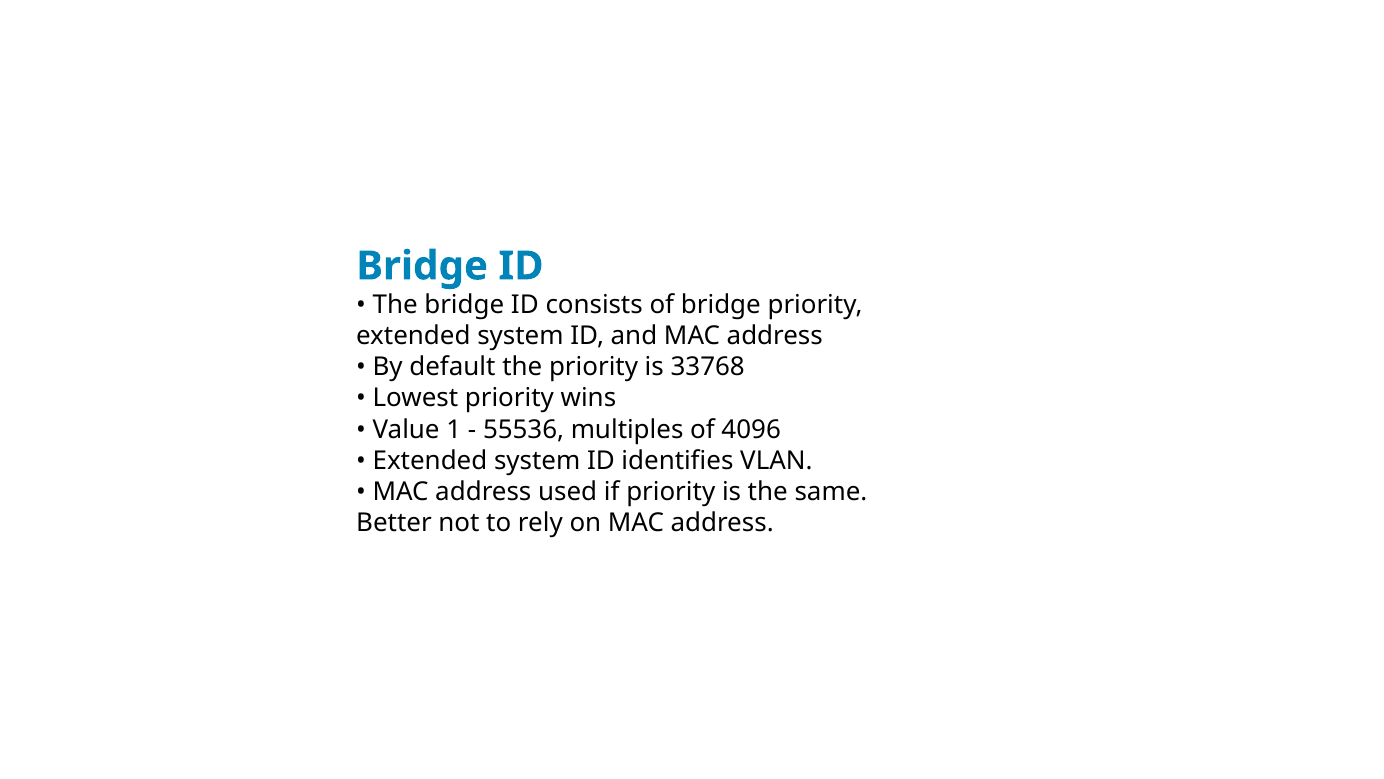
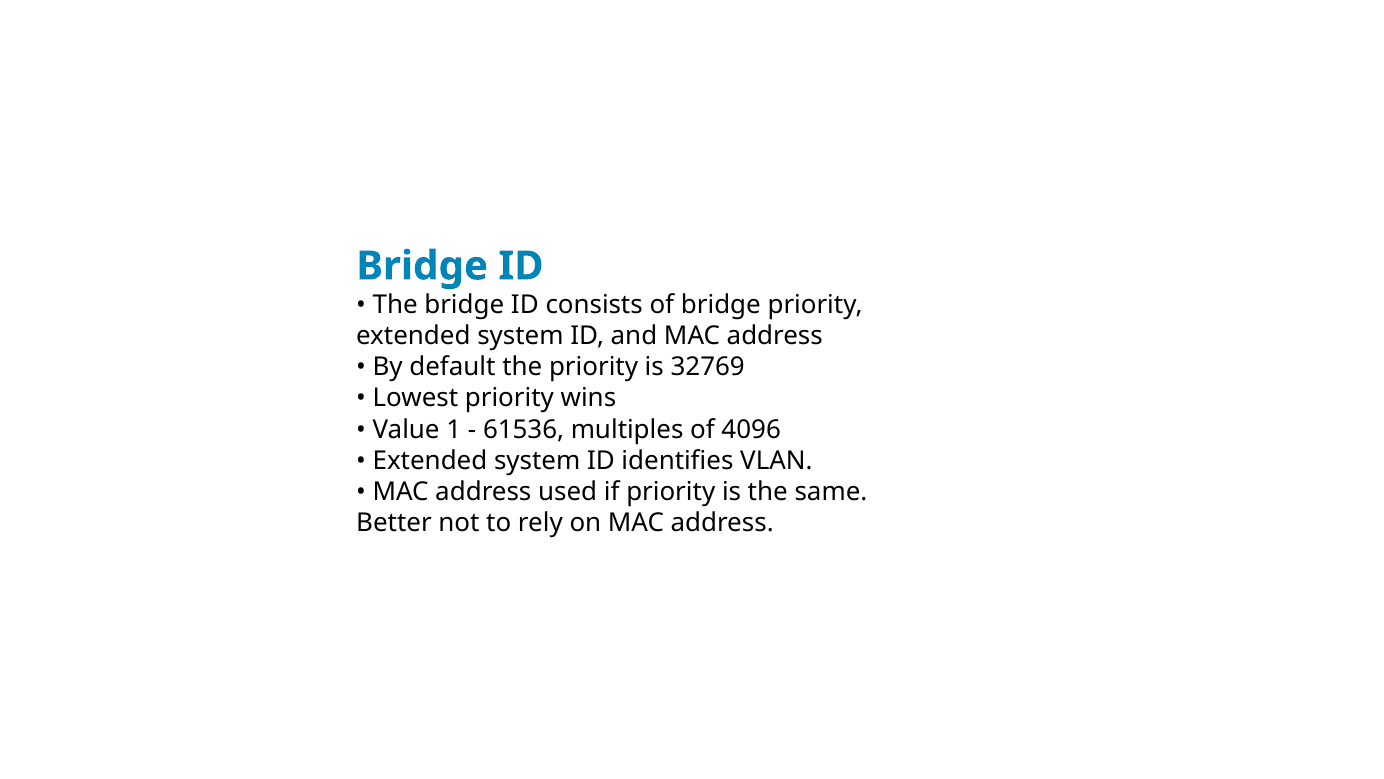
33768: 33768 -> 32769 (708, 367)
55536: 55536 -> 61536 (524, 429)
